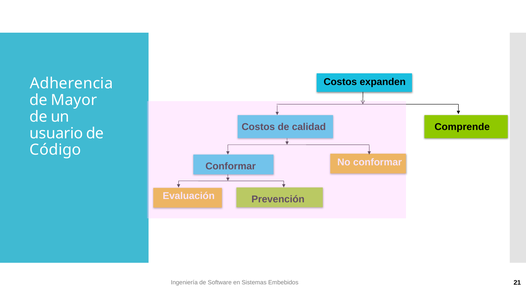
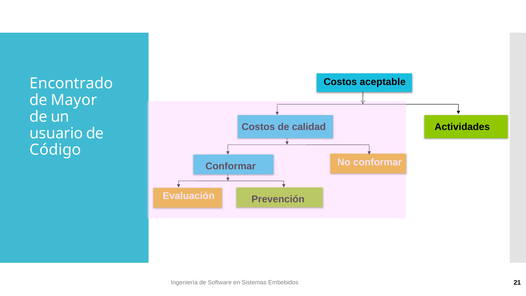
expanden: expanden -> aceptable (383, 82)
Adherencia: Adherencia -> Encontrado (71, 84)
Comprende: Comprende -> Actividades (462, 127)
